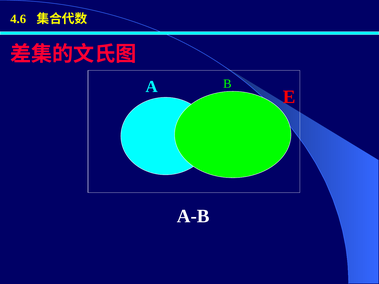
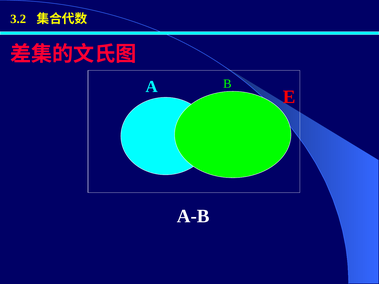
4.6: 4.6 -> 3.2 (18, 19)
